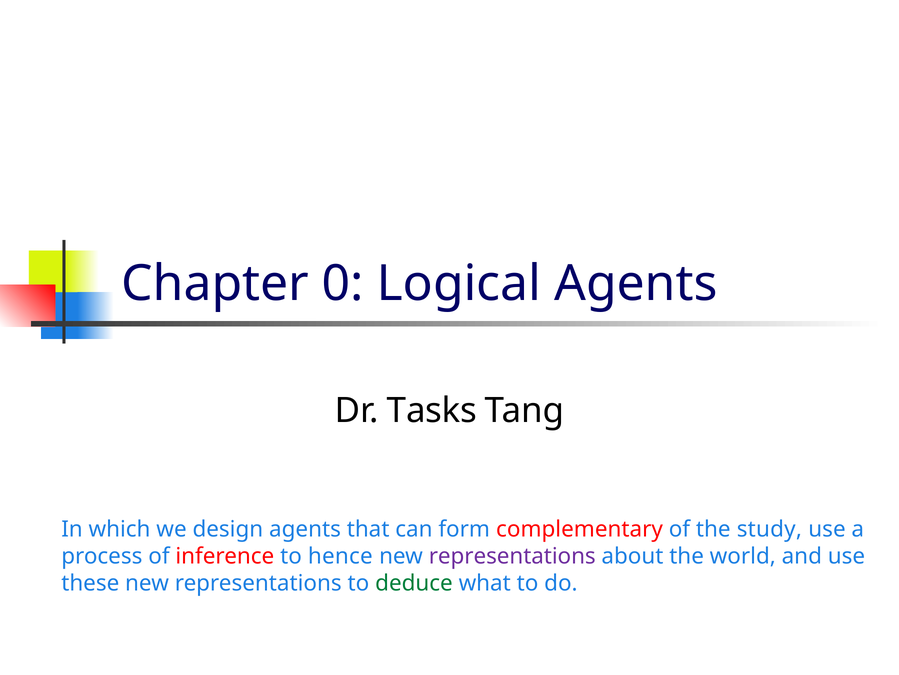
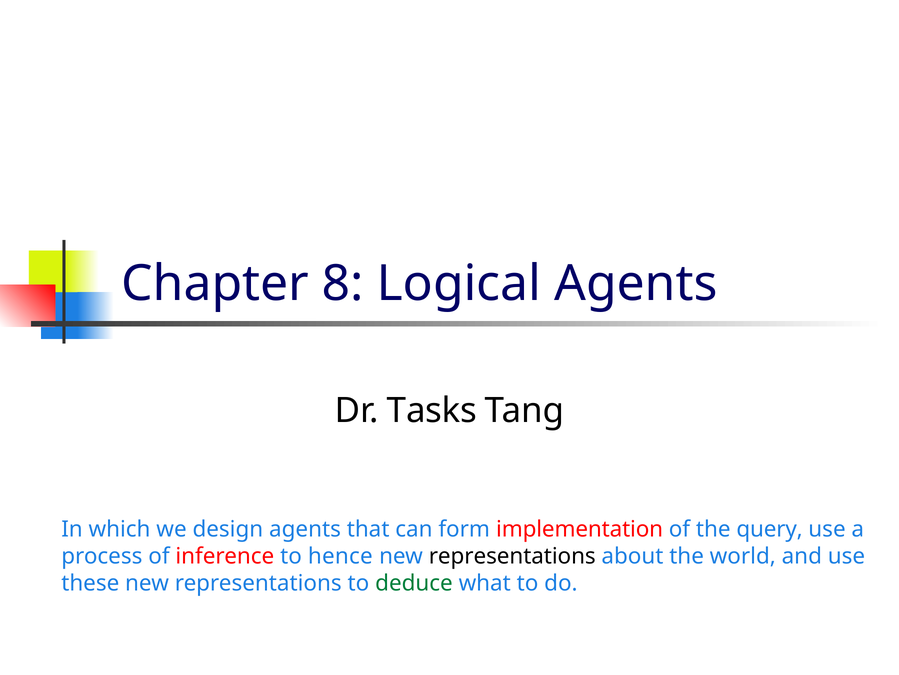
0: 0 -> 8 (343, 284)
complementary: complementary -> implementation (580, 529)
study: study -> query (770, 529)
representations colour: purple -> black (512, 556)
